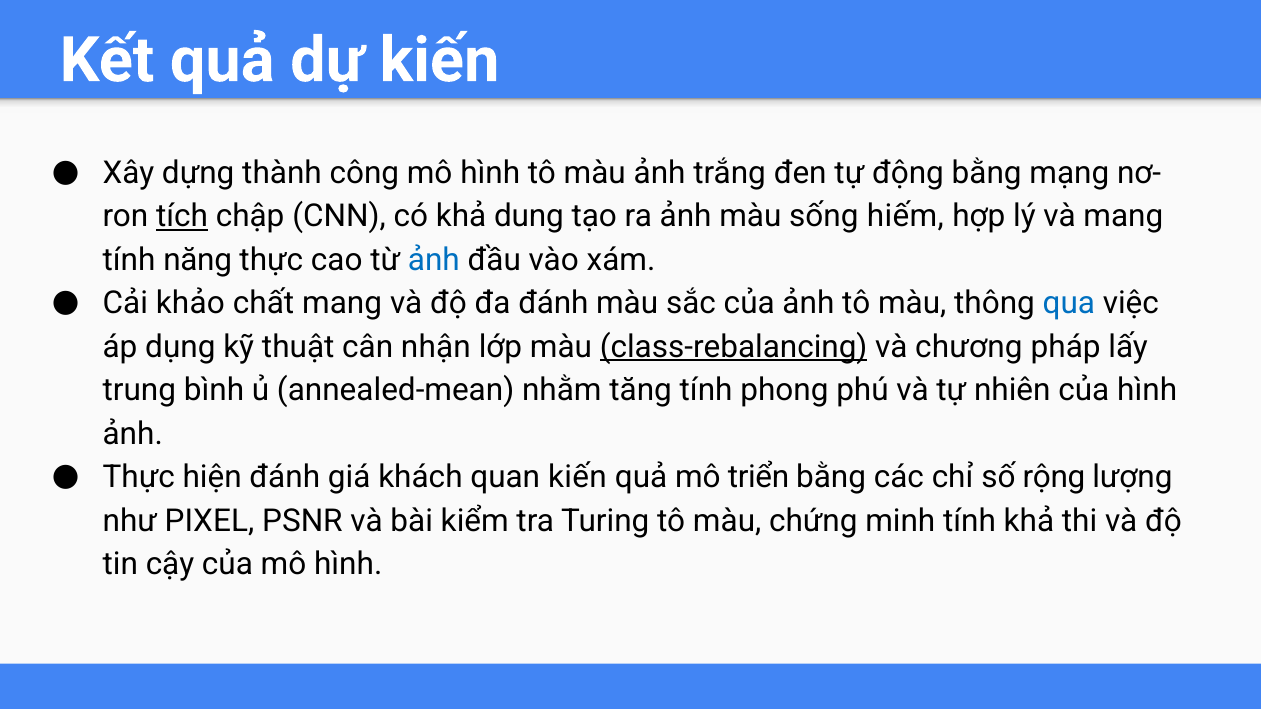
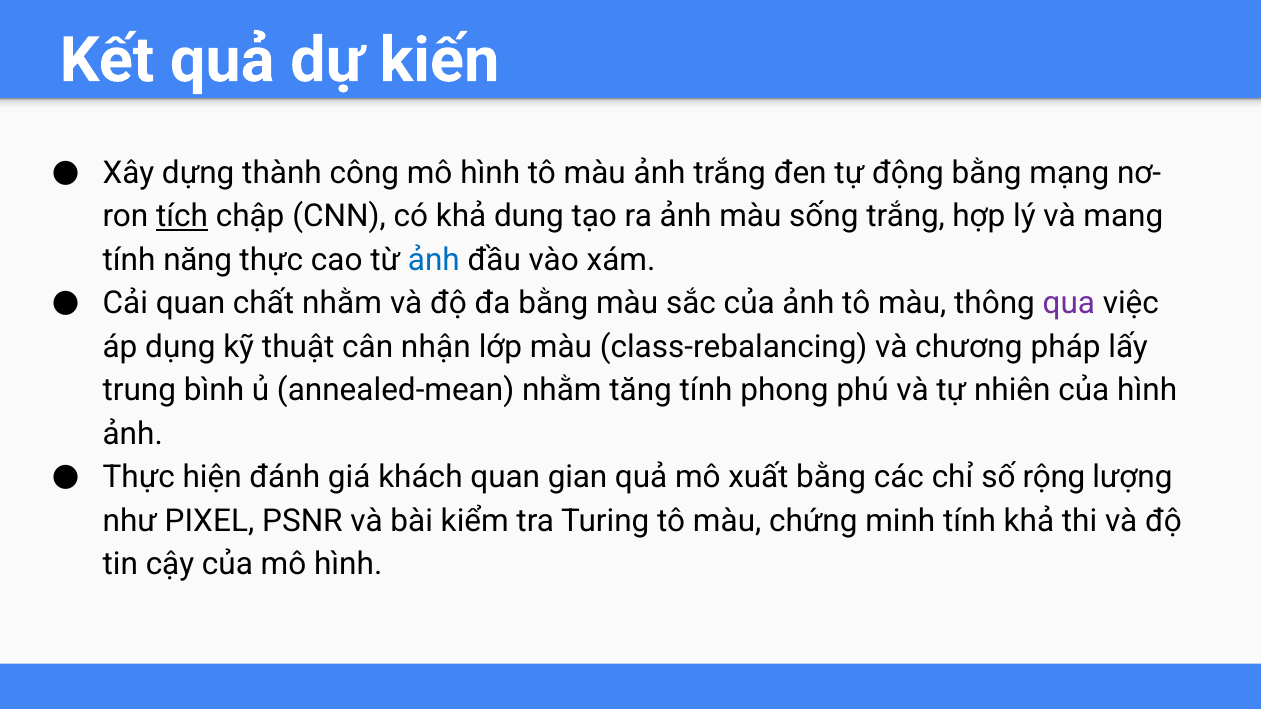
sống hiếm: hiếm -> trắng (906, 217)
Cải khảo: khảo -> quan (191, 304)
chất mang: mang -> nhằm (342, 304)
đa đánh: đánh -> bằng (553, 304)
qua colour: blue -> purple (1069, 304)
class-rebalancing underline: present -> none (734, 347)
quan kiến: kiến -> gian (578, 477)
triển: triển -> xuất (758, 477)
